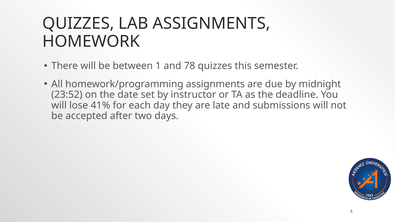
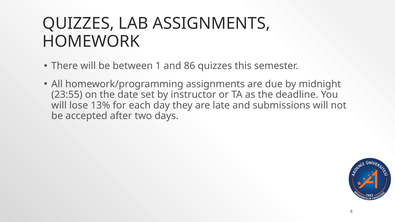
78: 78 -> 86 (190, 66)
23:52: 23:52 -> 23:55 (67, 95)
41%: 41% -> 13% (100, 105)
